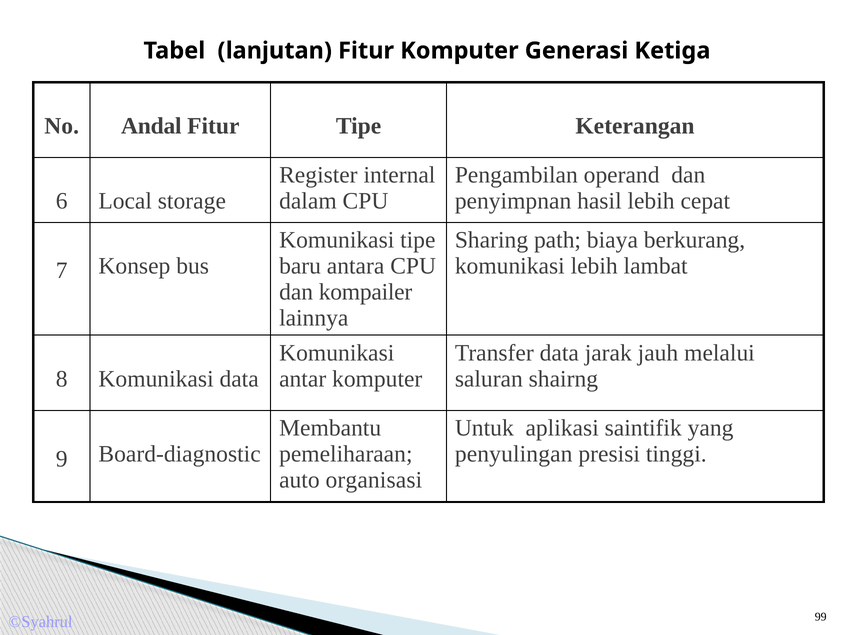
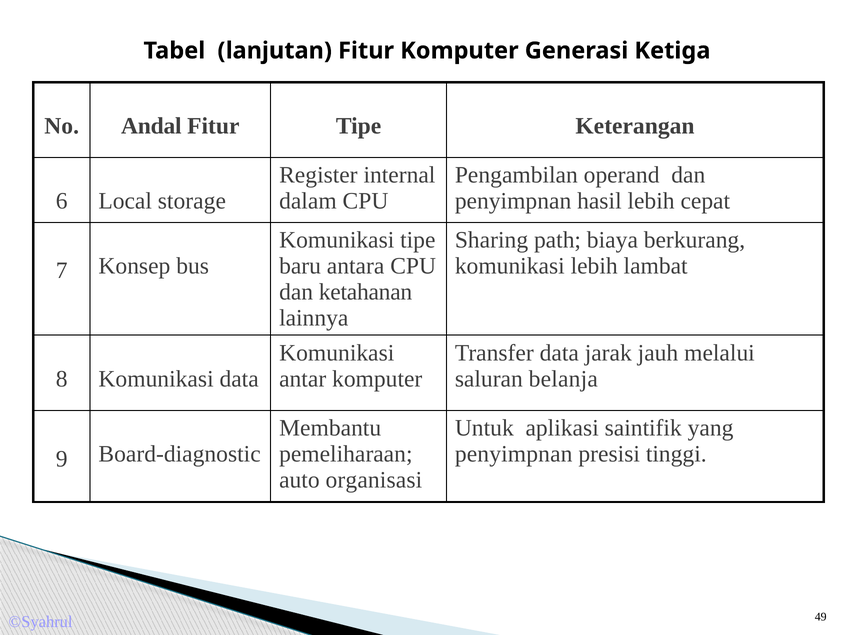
kompailer: kompailer -> ketahanan (366, 292)
shairng: shairng -> belanja (563, 379)
penyulingan: penyulingan -> penyimpnan (514, 454)
99: 99 -> 49 (821, 617)
